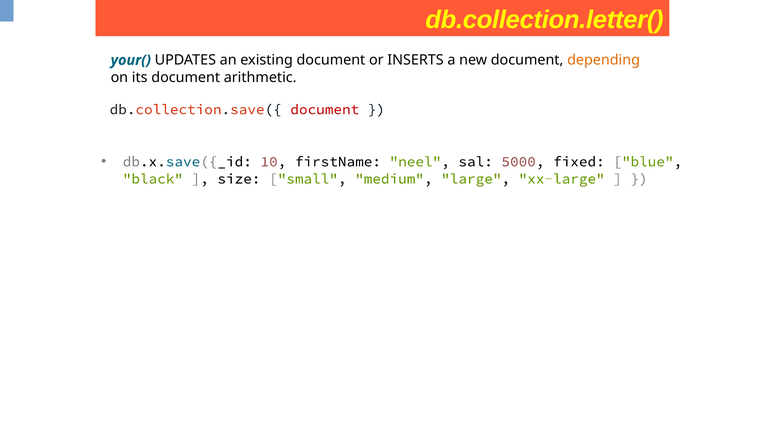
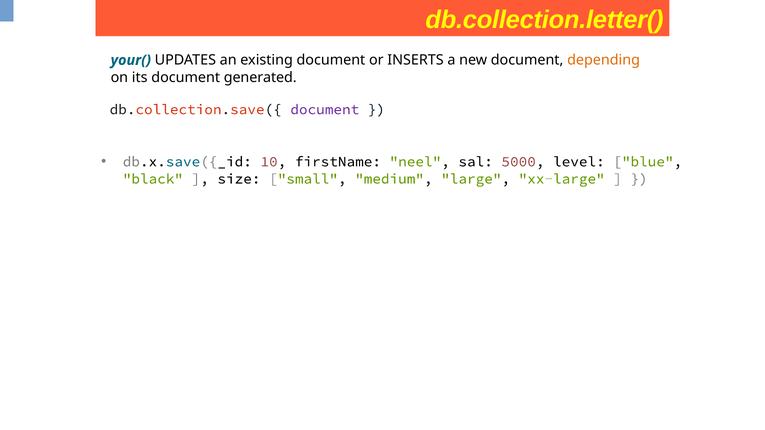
arithmetic: arithmetic -> generated (260, 77)
document colour: red -> purple (325, 110)
fixed: fixed -> level (579, 162)
